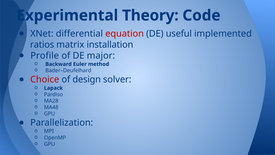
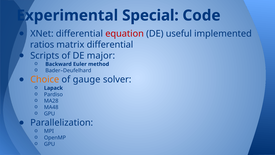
Theory: Theory -> Special (150, 15)
matrix installation: installation -> differential (110, 45)
Profile: Profile -> Scripts (45, 56)
Choice colour: red -> orange (45, 79)
design: design -> gauge (87, 79)
